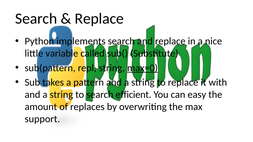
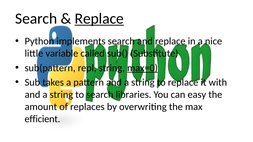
Replace underline: none -> present (99, 19)
efficient: efficient -> libraries (133, 95)
support: support -> efficient (42, 119)
